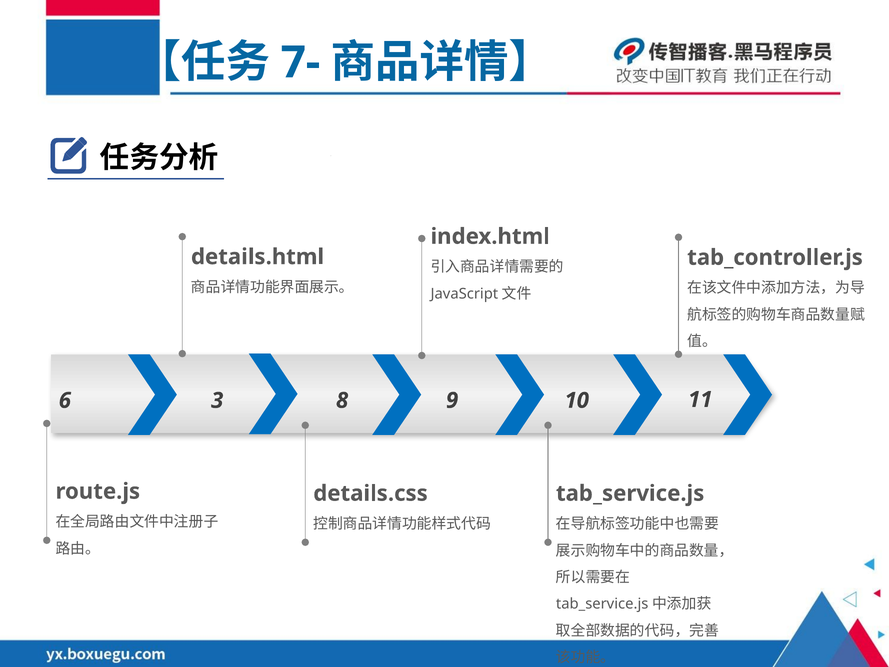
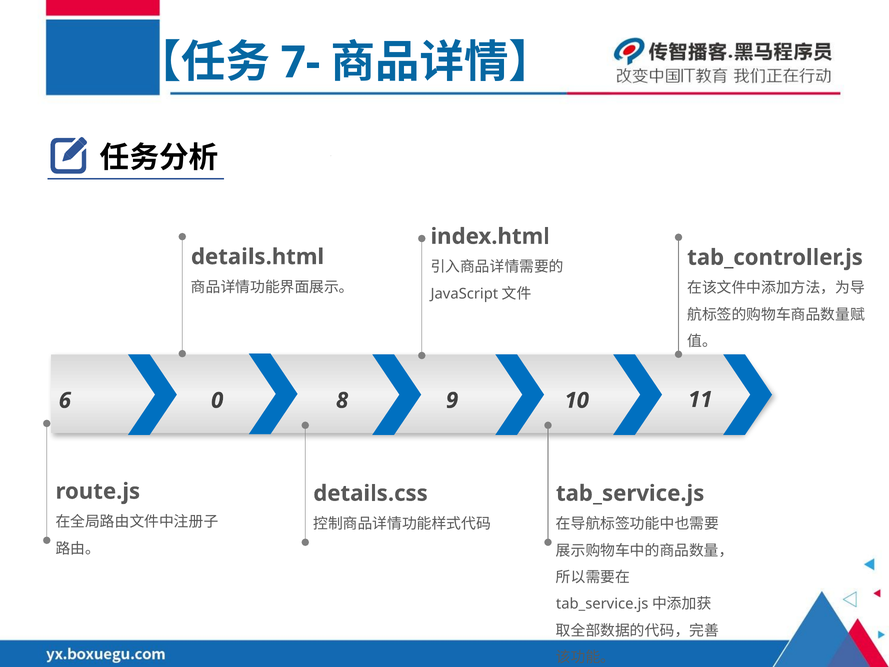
3: 3 -> 0 (217, 400)
